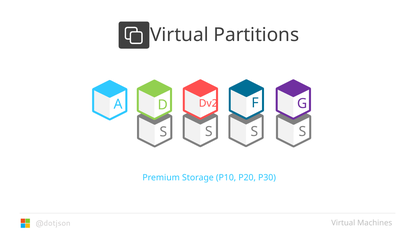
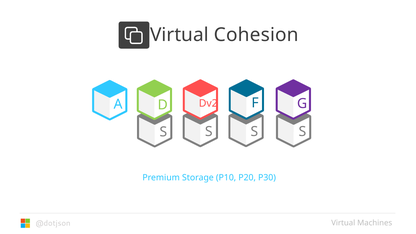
Partitions: Partitions -> Cohesion (256, 35)
